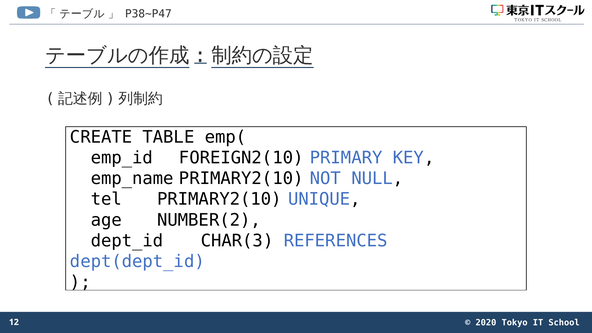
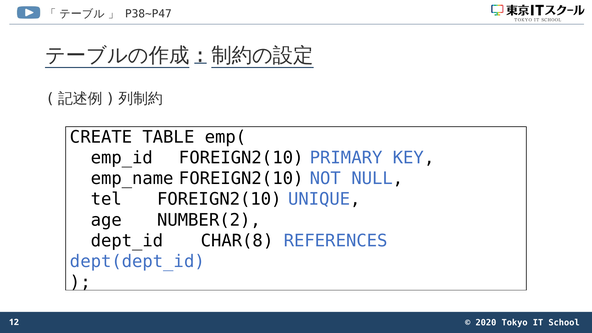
emp_name PRIMARY2(10: PRIMARY2(10 -> FOREIGN2(10 (241, 179)
tel PRIMARY2(10: PRIMARY2(10 -> FOREIGN2(10 (219, 199)
CHAR(3: CHAR(3 -> CHAR(8 (237, 241)
